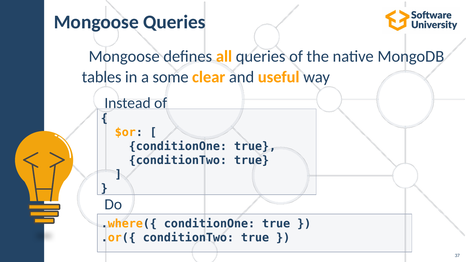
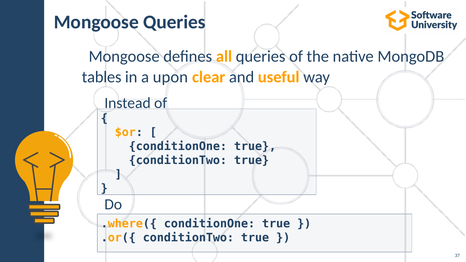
some: some -> upon (170, 77)
